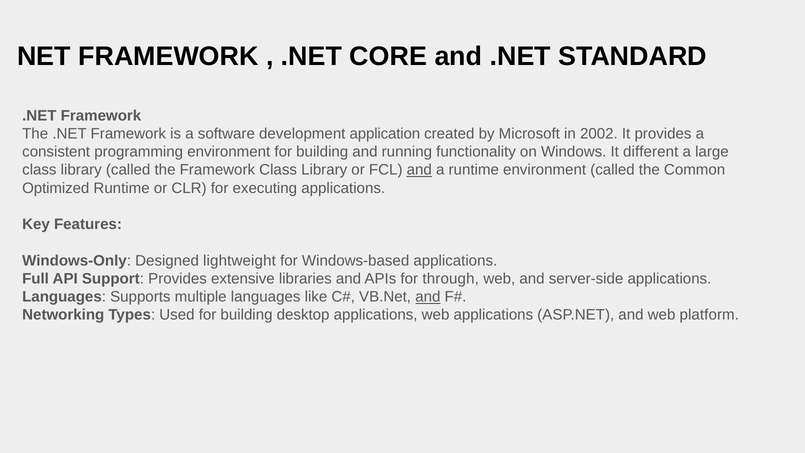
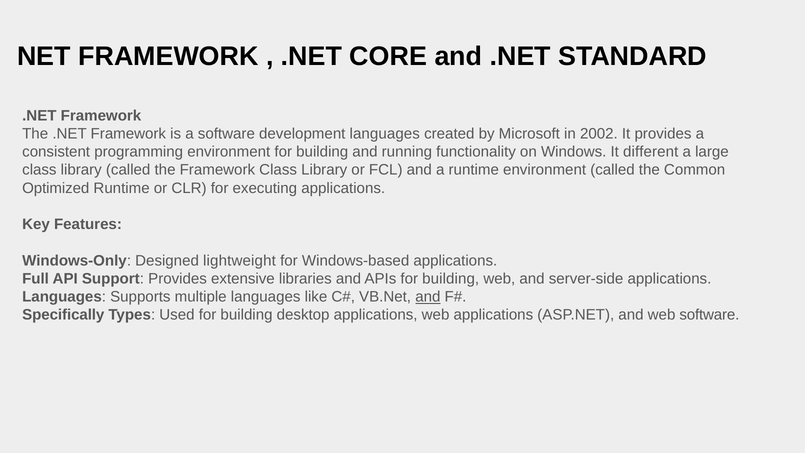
development application: application -> languages (385, 134)
and underline: present -> none (419, 170)
APIs for through: through -> building (451, 279)
Networking: Networking -> Specifically (63, 315)
web platform: platform -> software (709, 315)
